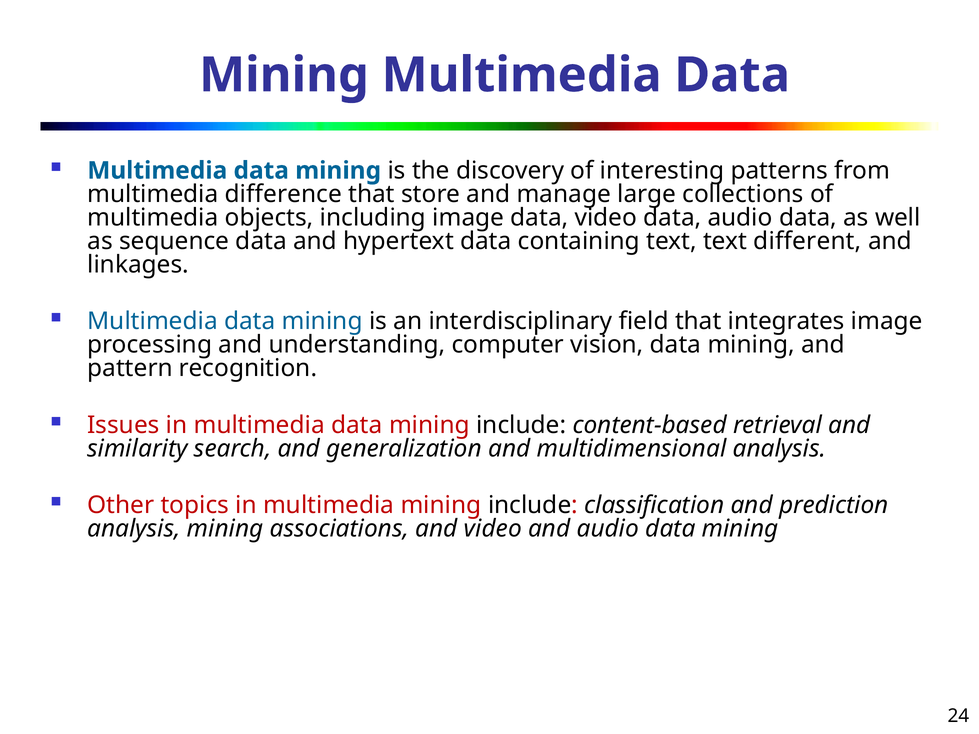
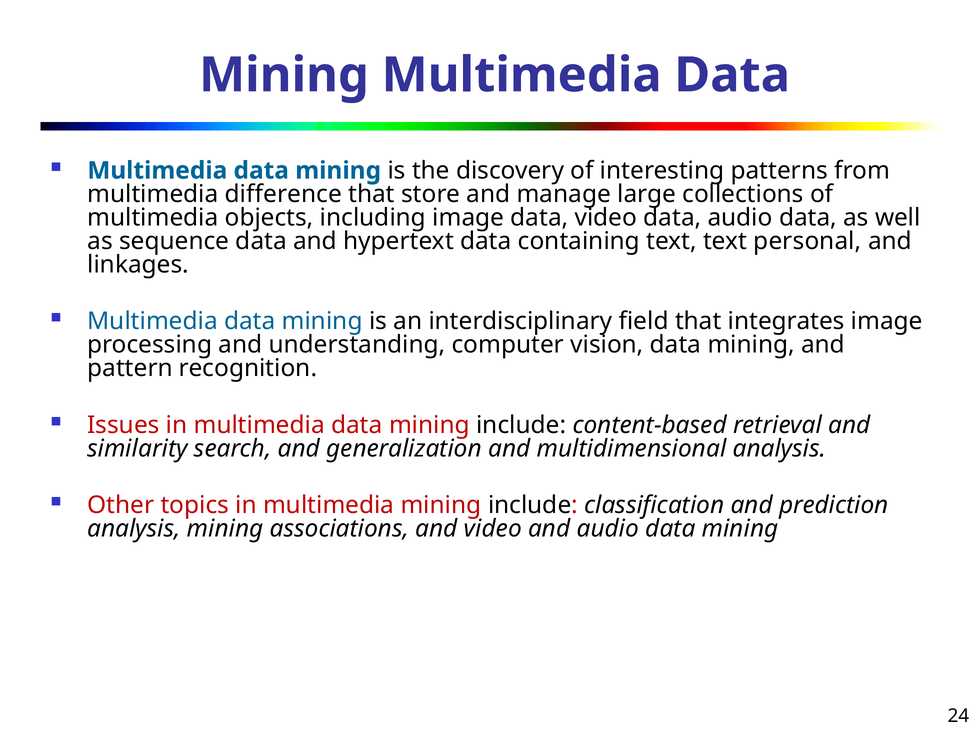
different: different -> personal (807, 241)
